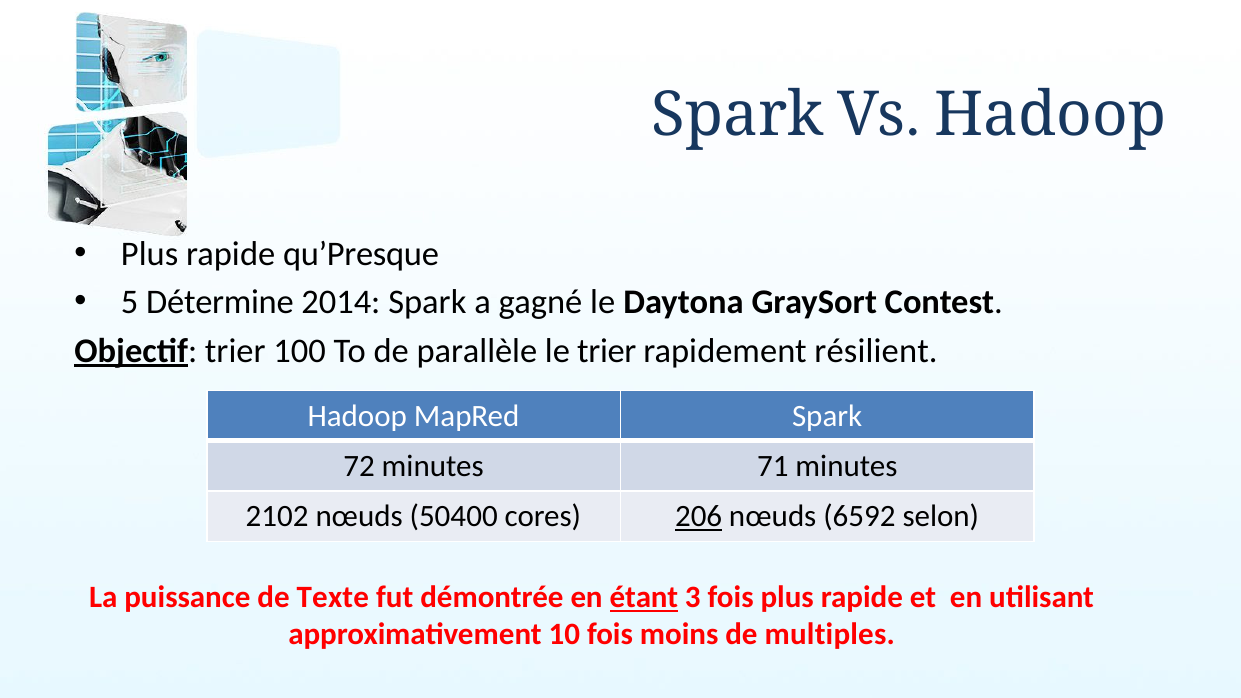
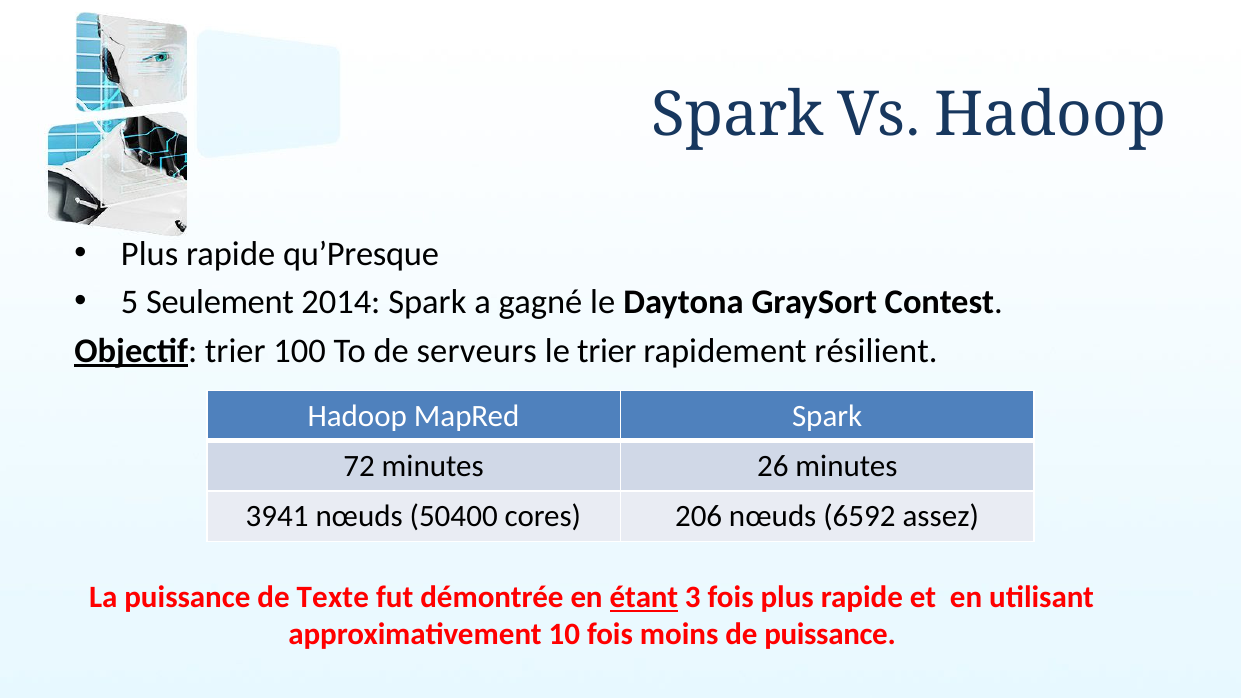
Détermine: Détermine -> Seulement (220, 302)
parallèle: parallèle -> serveurs (477, 351)
71: 71 -> 26 (773, 466)
2102: 2102 -> 3941 (277, 517)
206 underline: present -> none (699, 517)
selon: selon -> assez (941, 517)
de multiples: multiples -> puissance (830, 635)
